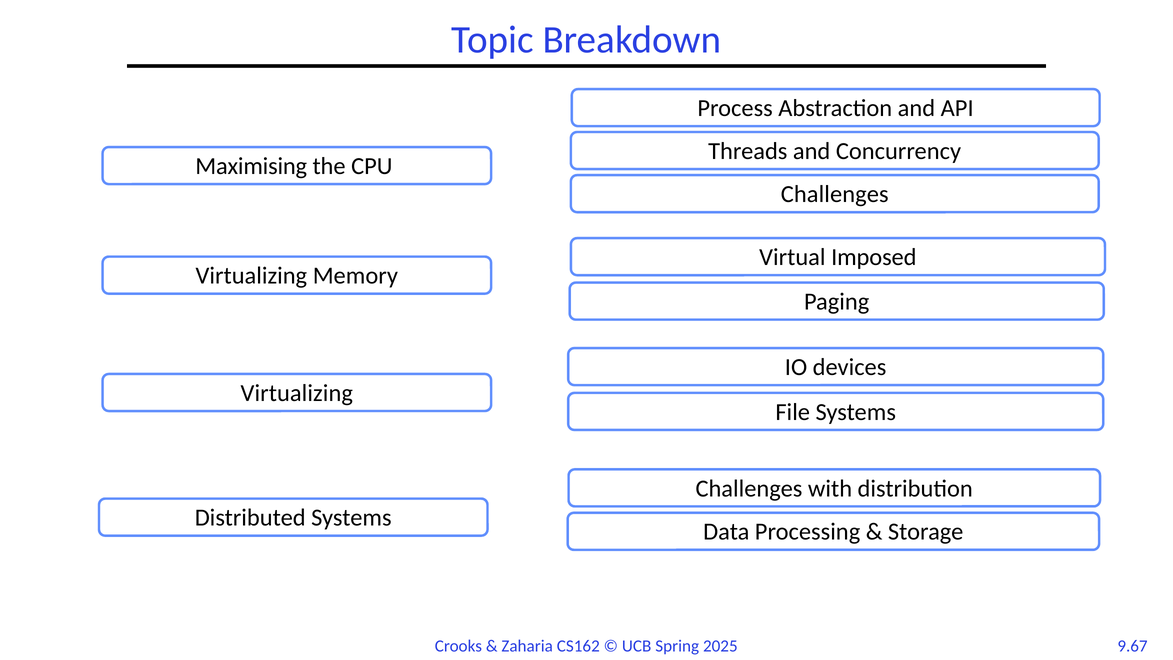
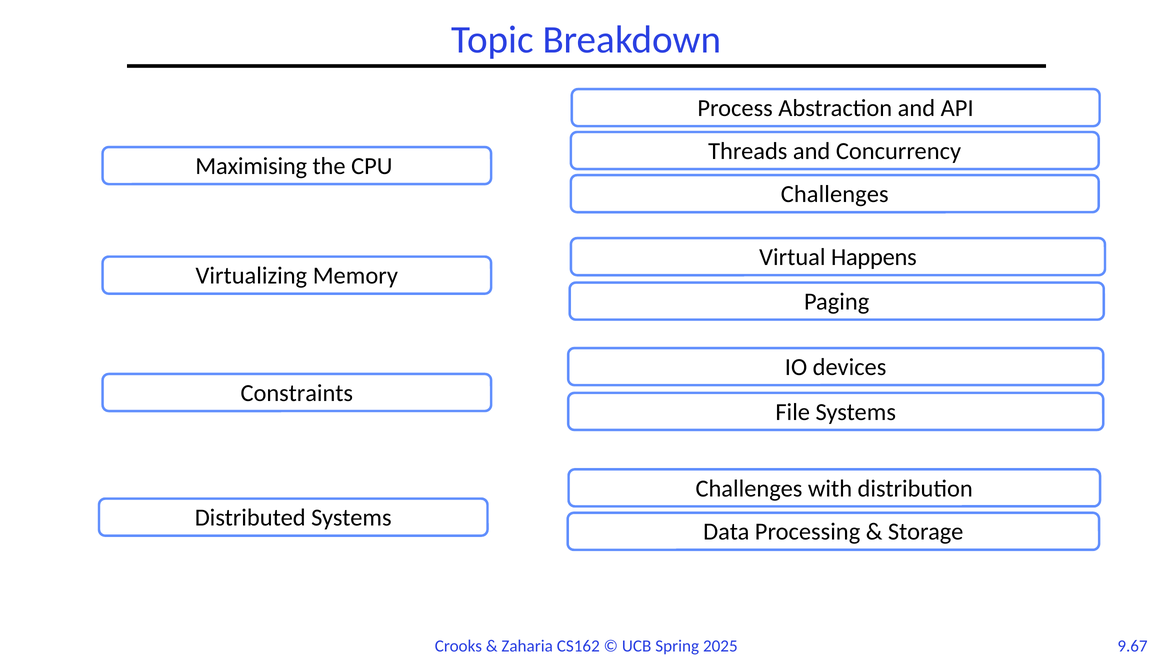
Imposed: Imposed -> Happens (874, 257)
Virtualizing: Virtualizing -> Constraints (297, 393)
